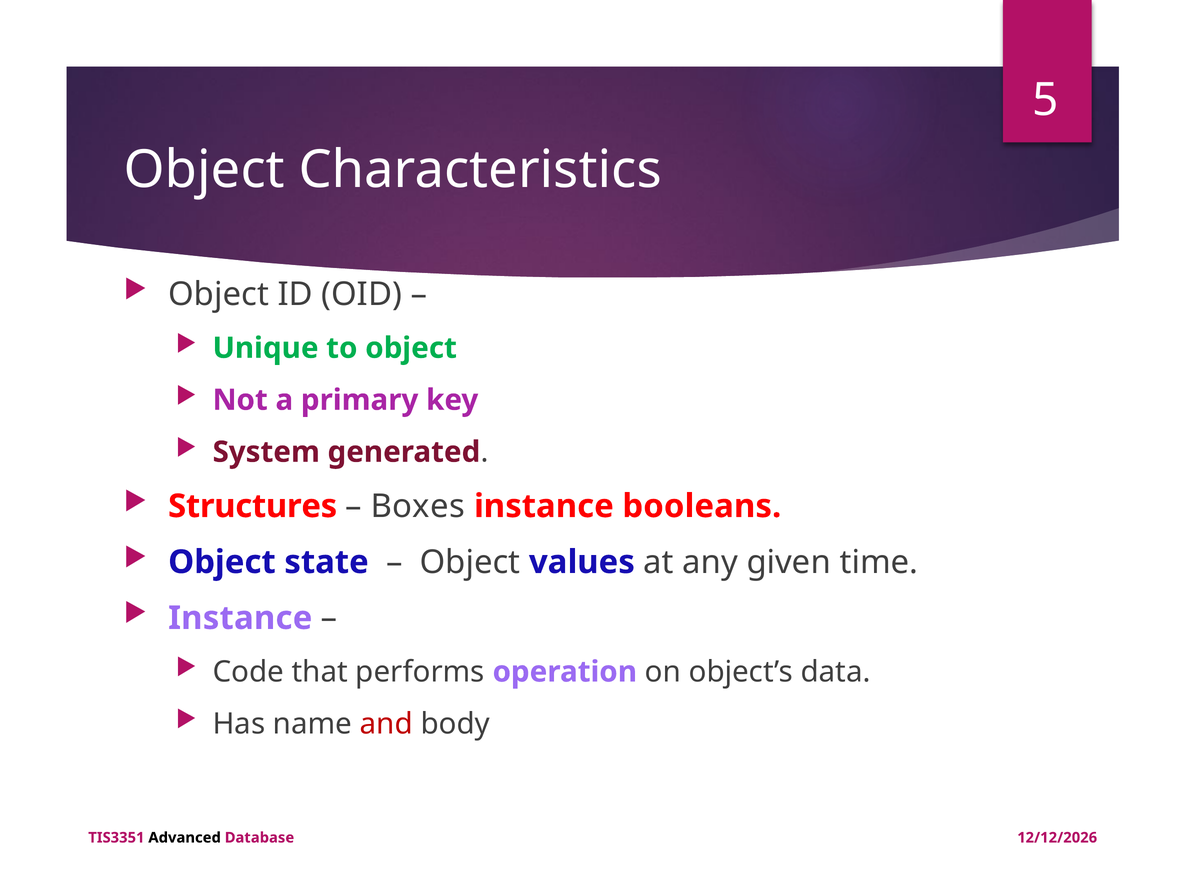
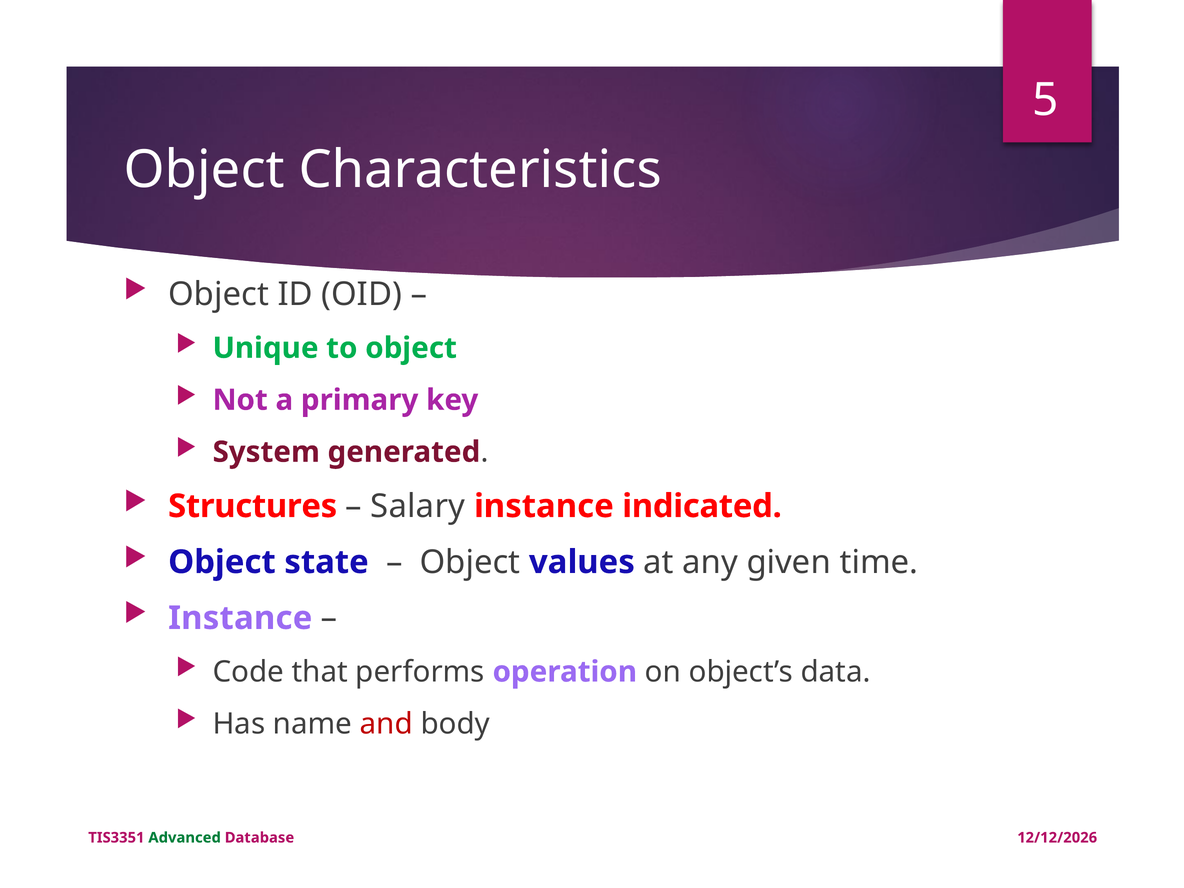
Boxes: Boxes -> Salary (418, 506)
booleans: booleans -> indicated (702, 506)
Advanced colour: black -> green (185, 838)
